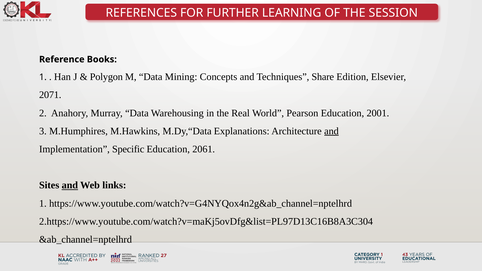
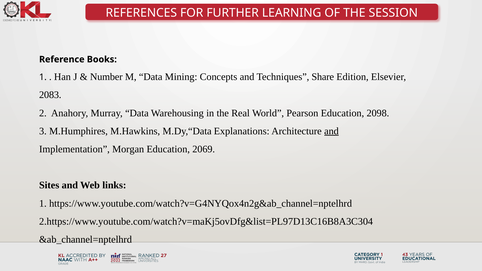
Polygon: Polygon -> Number (106, 77)
2071: 2071 -> 2083 (50, 95)
2001: 2001 -> 2098 (378, 113)
Specific: Specific -> Morgan (128, 149)
2061: 2061 -> 2069 (204, 149)
and underline: present -> none (70, 185)
